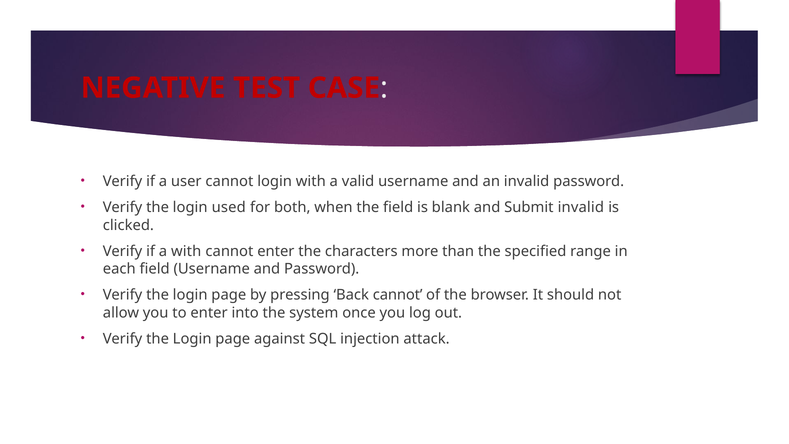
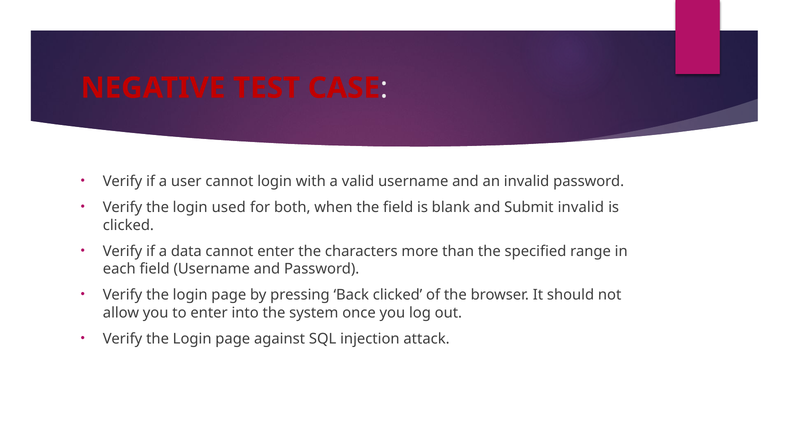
a with: with -> data (186, 251)
Back cannot: cannot -> clicked (398, 295)
